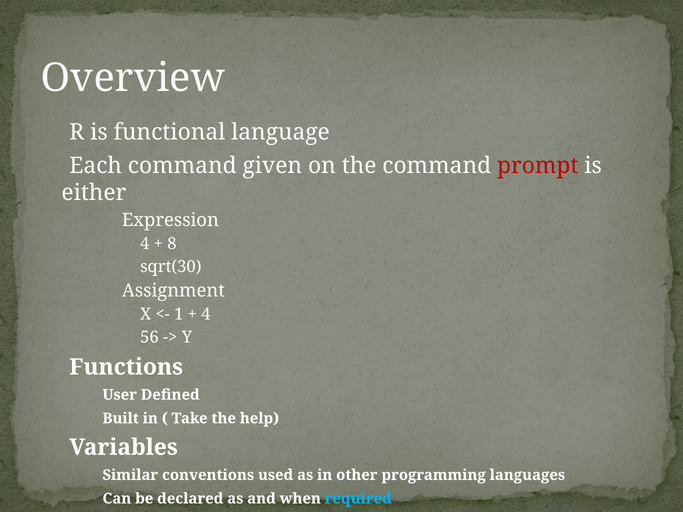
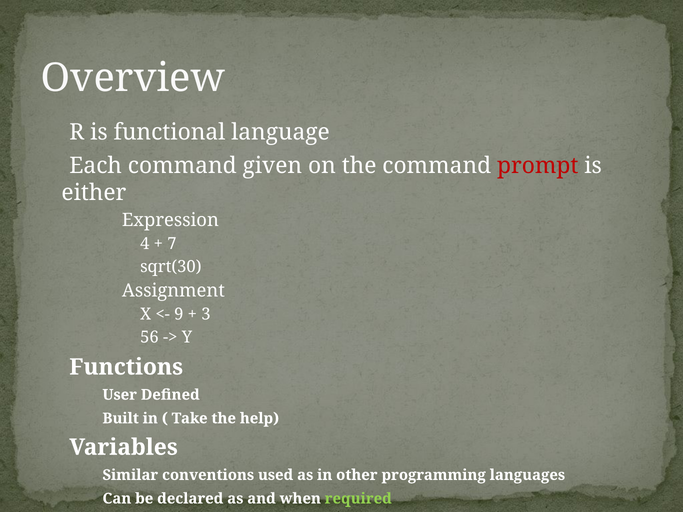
8: 8 -> 7 (172, 244)
1: 1 -> 9 (179, 315)
4: 4 -> 3 (206, 315)
required colour: light blue -> light green (358, 499)
